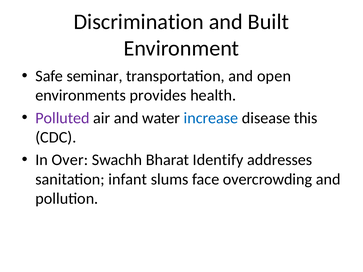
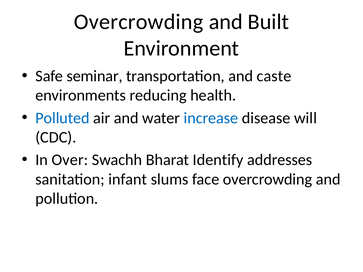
Discrimination: Discrimination -> Overcrowding (139, 22)
open: open -> caste (274, 76)
provides: provides -> reducing (158, 96)
Polluted colour: purple -> blue (62, 118)
this: this -> will (306, 118)
